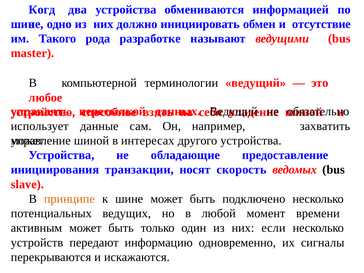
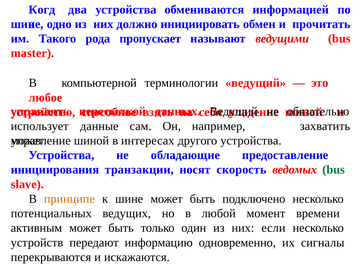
отсутствие: отсутствие -> прочитать (321, 24)
разработке: разработке -> пропускает (150, 39)
bus colour: black -> green (334, 170)
